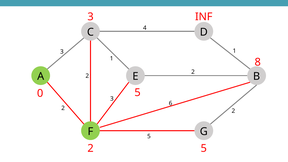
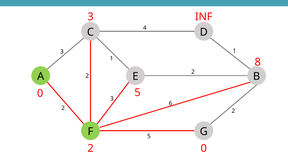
2 5: 5 -> 0 (204, 148)
